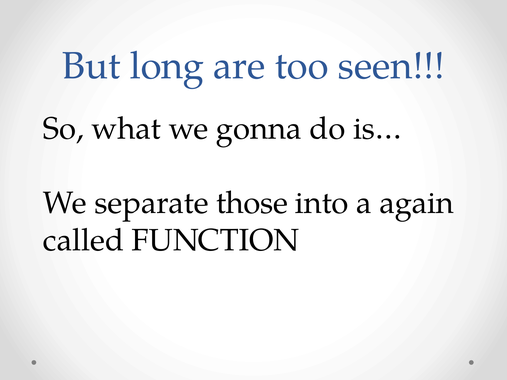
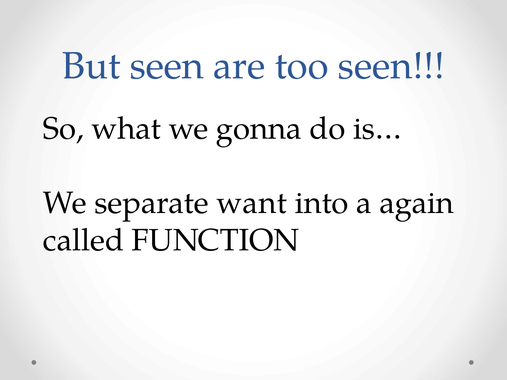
But long: long -> seen (167, 66)
those: those -> want (252, 203)
